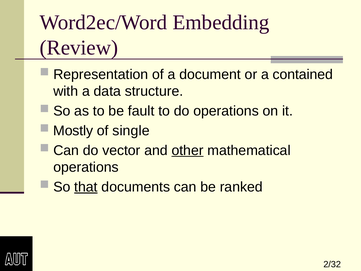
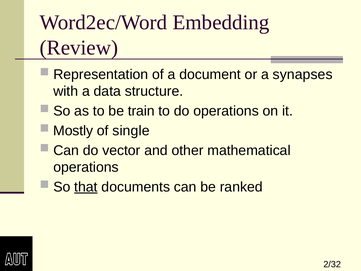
contained: contained -> synapses (303, 74)
fault: fault -> train (141, 111)
other underline: present -> none (188, 150)
